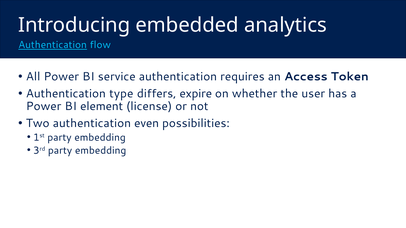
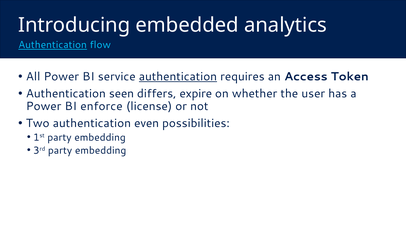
authentication underline: none -> present (178, 77)
type: type -> seen (121, 94)
element: element -> enforce (101, 107)
